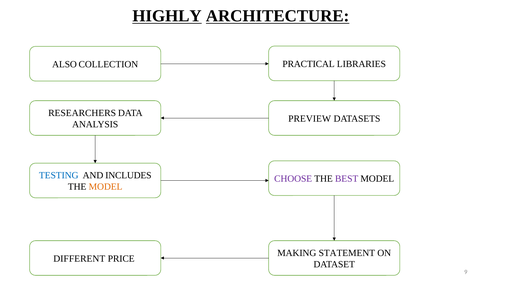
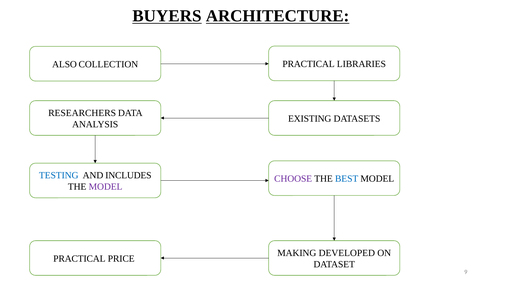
HIGHLY: HIGHLY -> BUYERS (167, 16)
PREVIEW: PREVIEW -> EXISTING (310, 119)
BEST colour: purple -> blue (347, 179)
MODEL colour: orange -> purple (106, 187)
STATEMENT: STATEMENT -> DEVELOPED (347, 253)
DIFFERENT: DIFFERENT -> PRACTICAL (79, 258)
